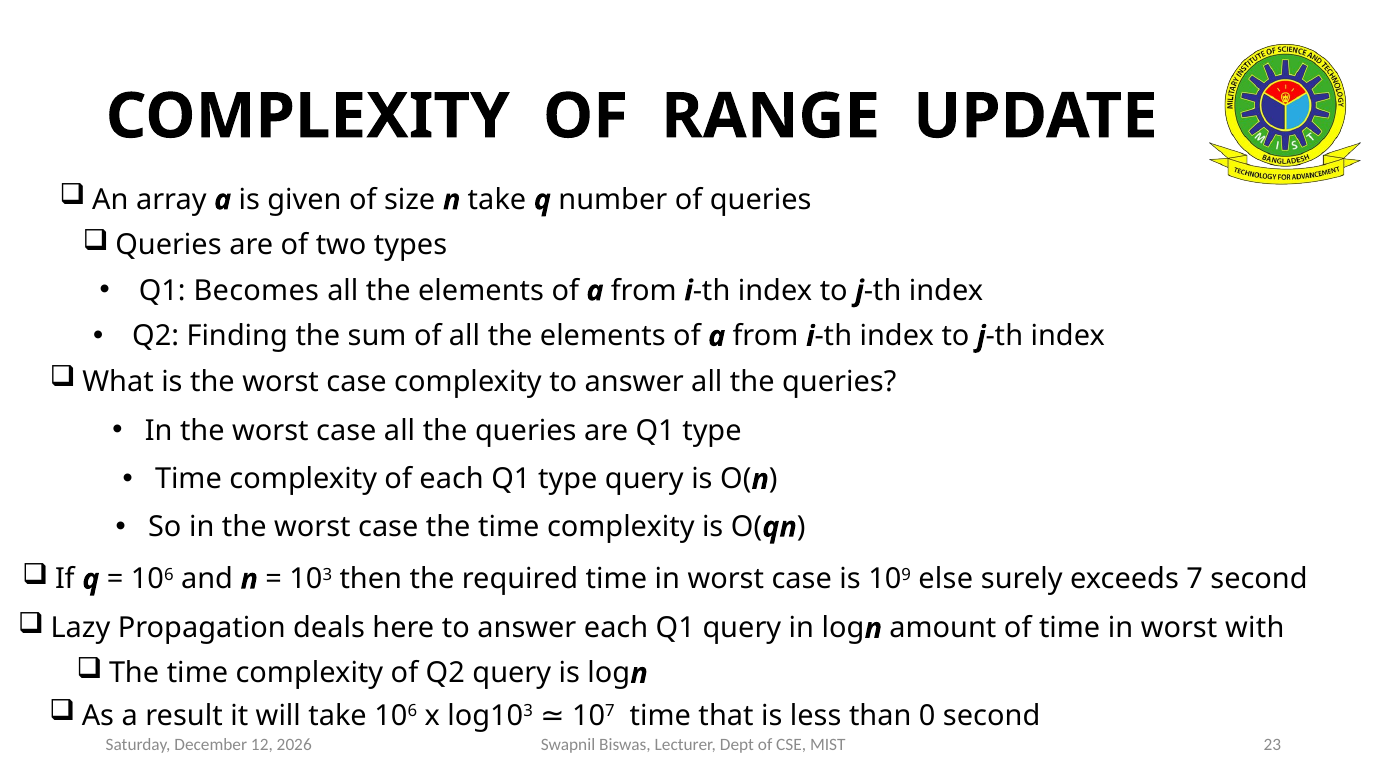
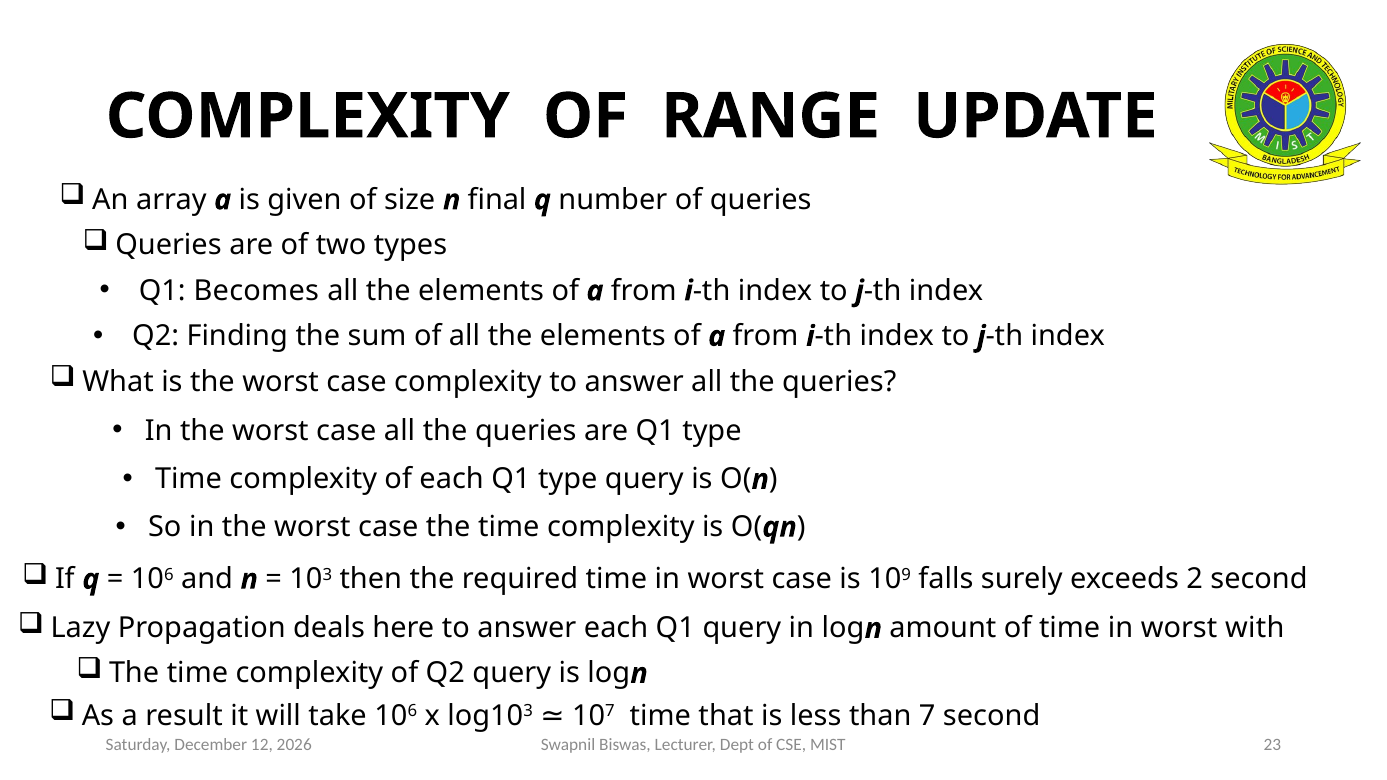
n take: take -> final (497, 200)
else: else -> falls (946, 579)
exceeds 7: 7 -> 2 (1195, 579)
than 0: 0 -> 7 (927, 716)
